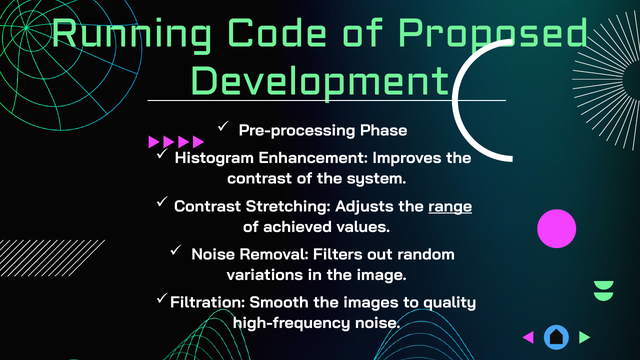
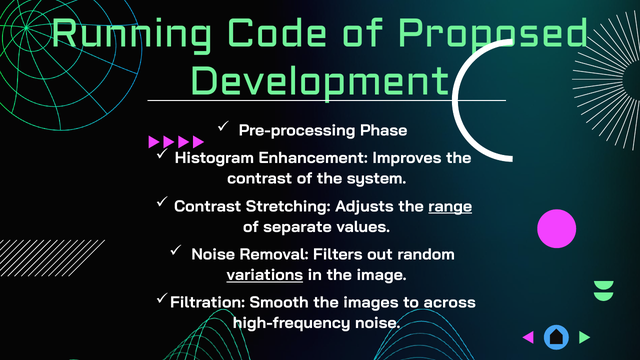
achieved: achieved -> separate (298, 227)
variations underline: none -> present (265, 275)
quality: quality -> across (450, 303)
